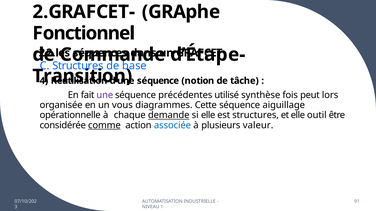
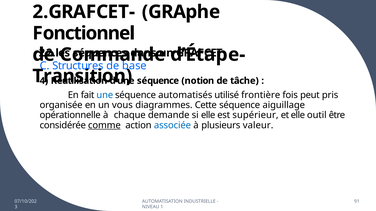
une colour: purple -> blue (105, 95)
précédentes: précédentes -> automatisés (185, 95)
synthèse: synthèse -> frontière (261, 95)
lors: lors -> pris (330, 95)
demande underline: present -> none (169, 115)
est structures: structures -> supérieur (255, 115)
